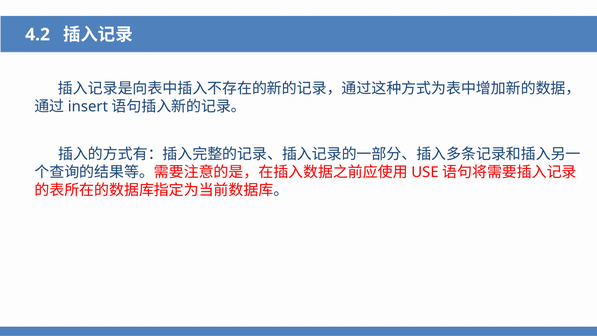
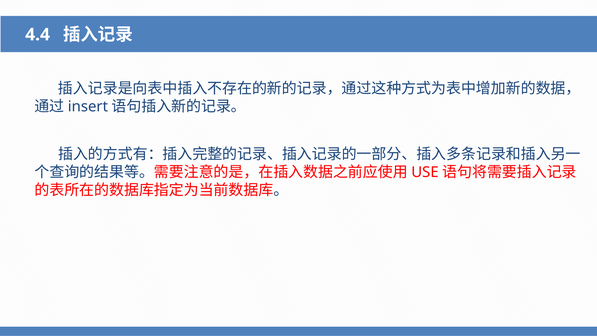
4.2: 4.2 -> 4.4 (38, 35)
